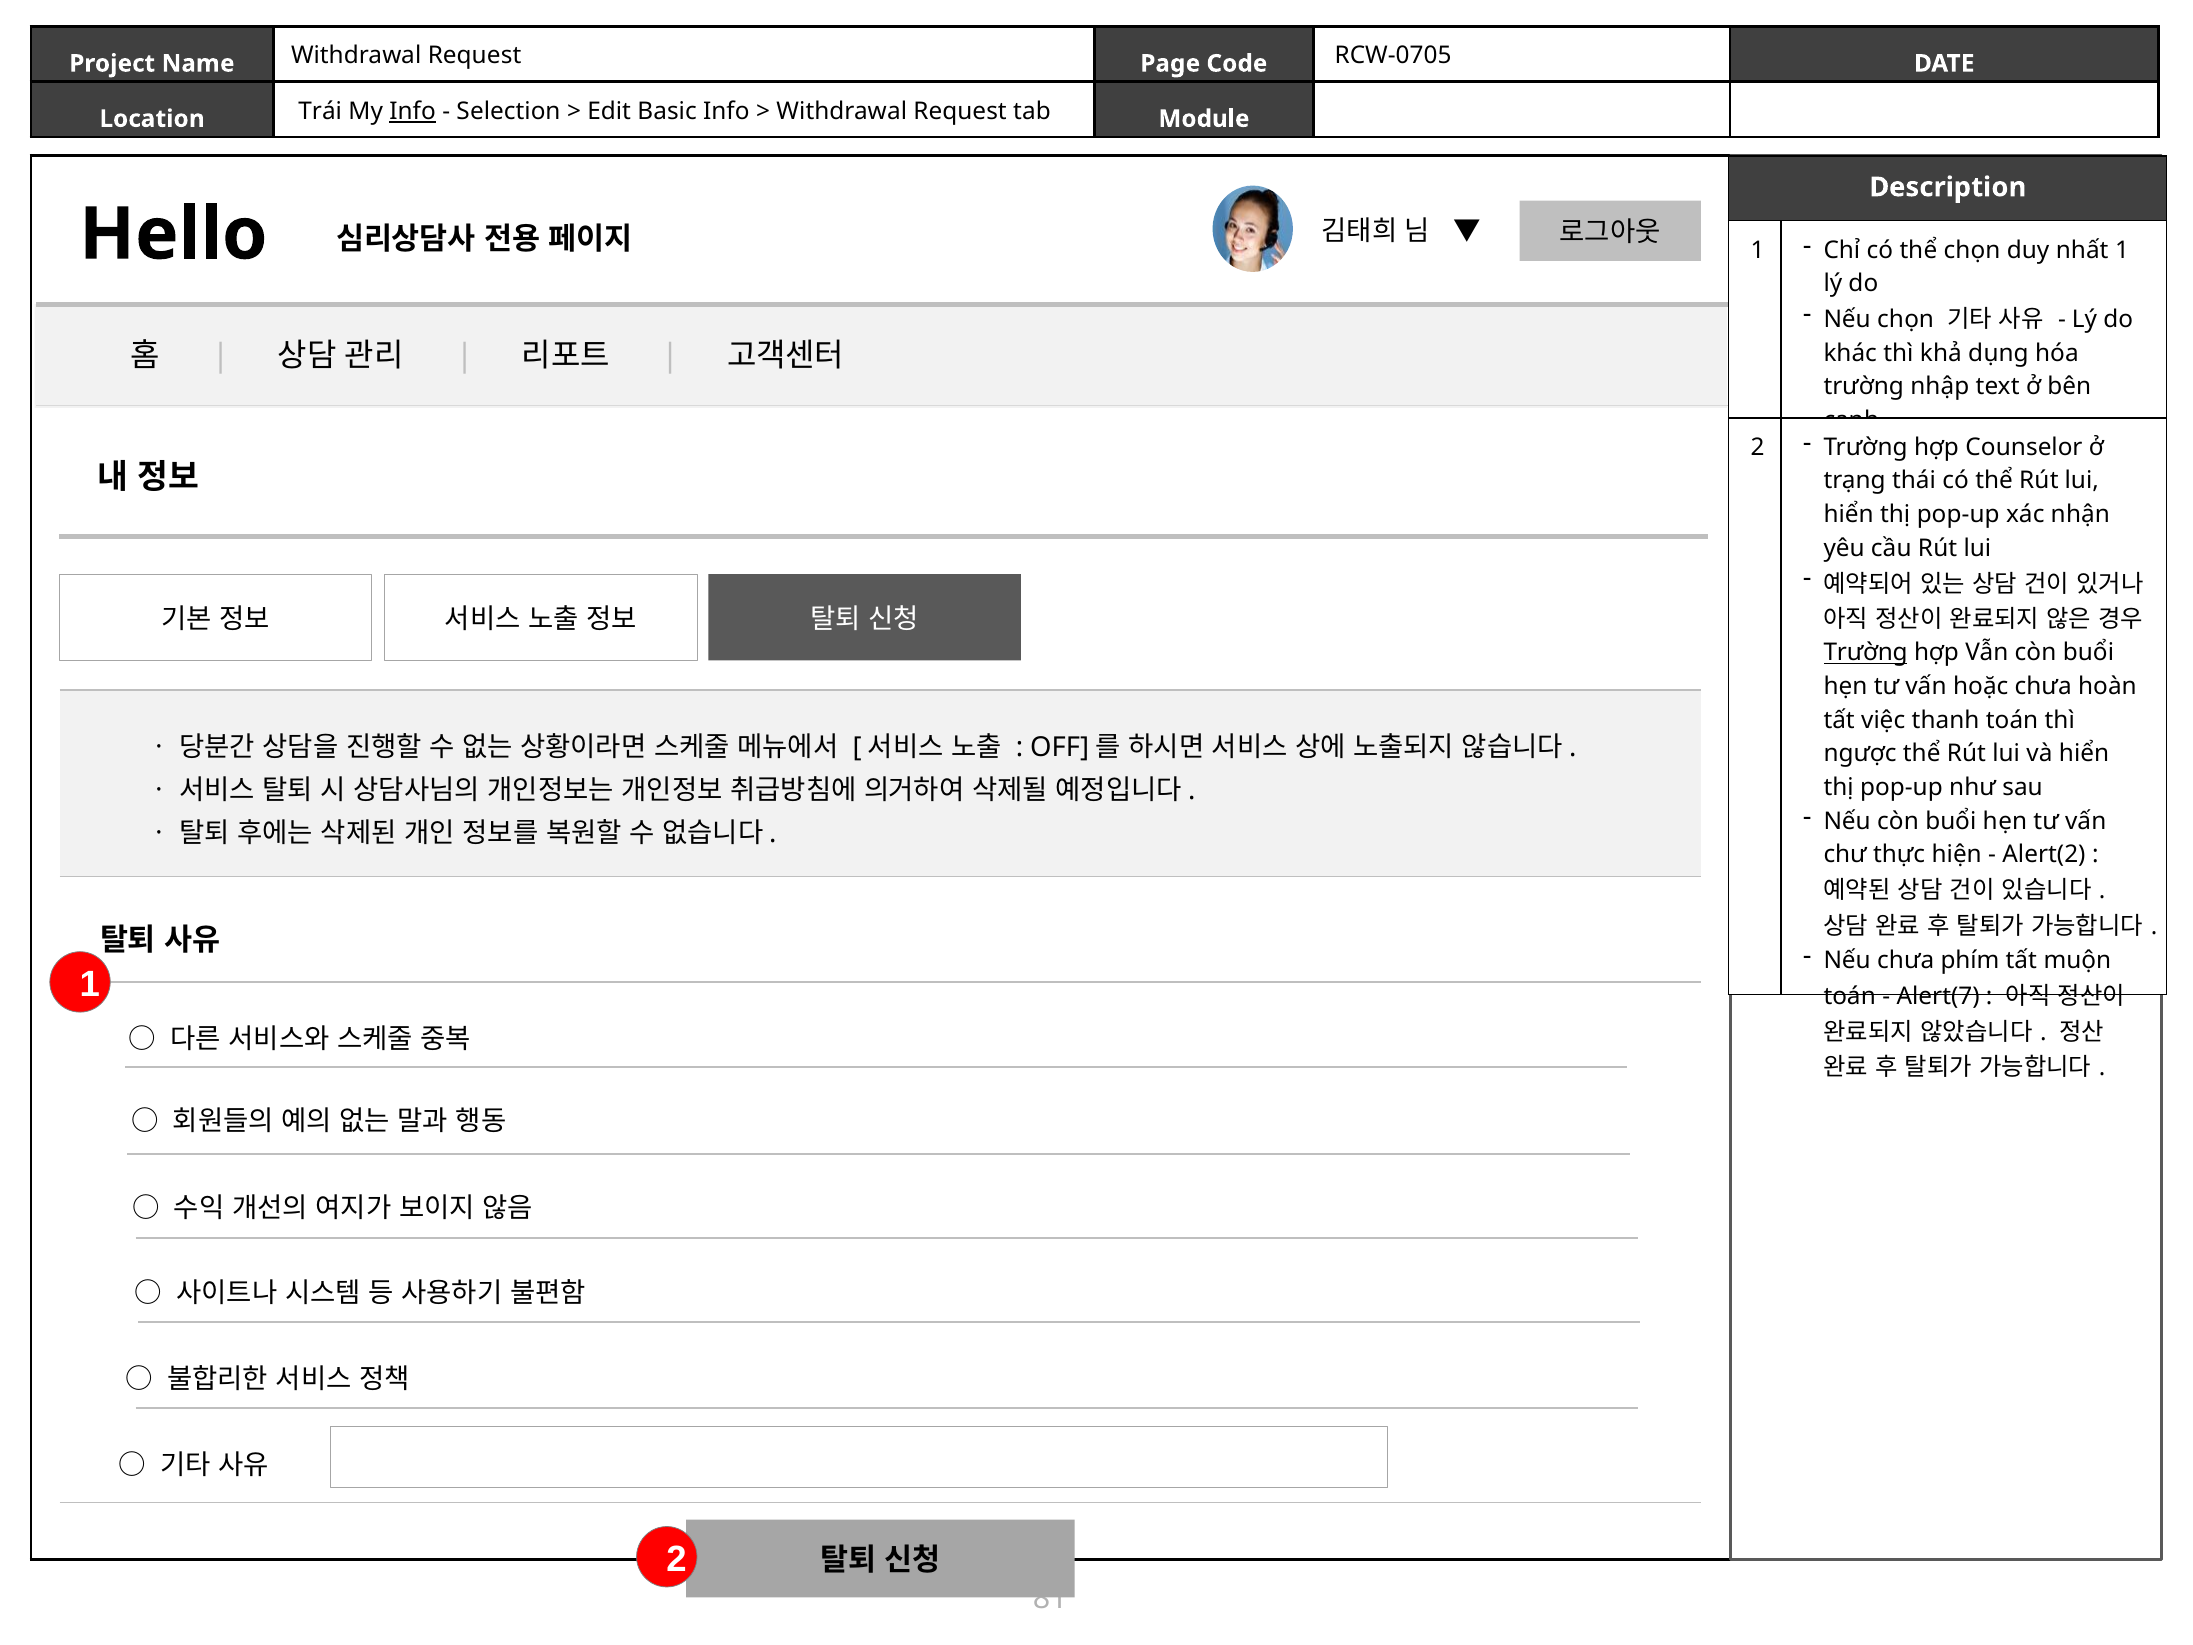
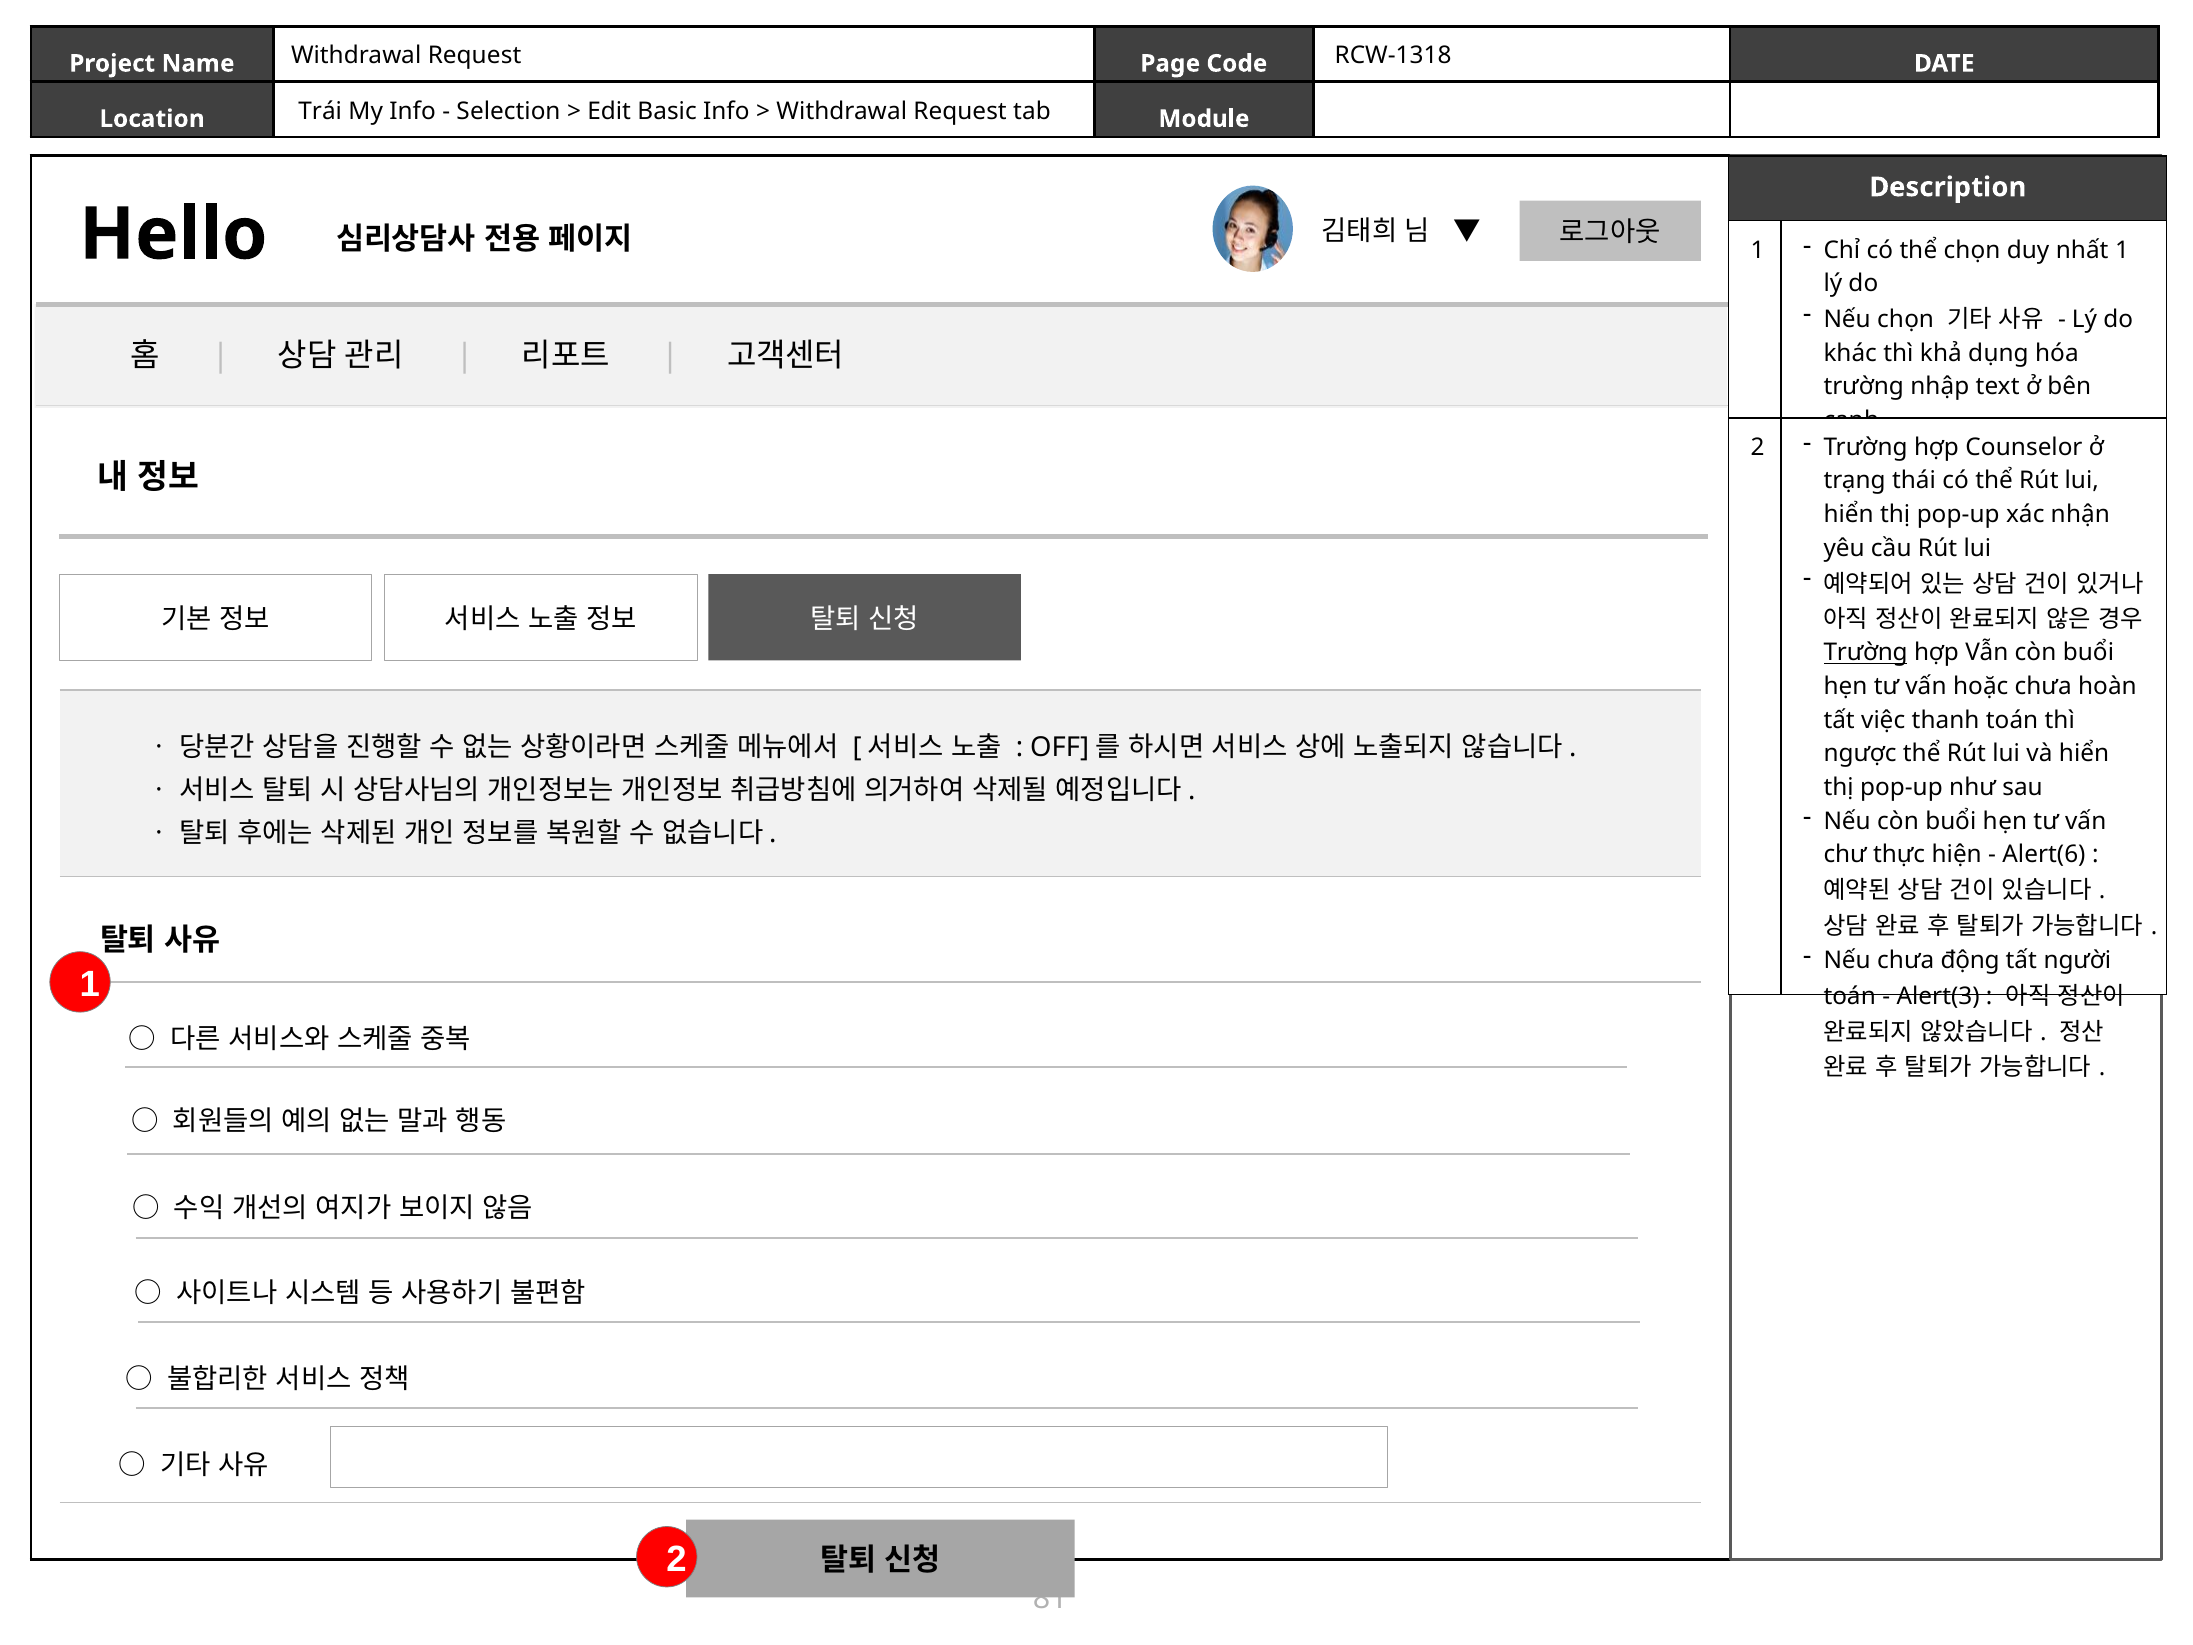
RCW-0705: RCW-0705 -> RCW-1318 (1393, 55)
Info underline: present -> none (413, 112)
Alert(2: Alert(2 -> Alert(6 (2044, 855)
phím: phím -> động (1970, 960)
muộn: muộn -> người (2077, 960)
Alert(7: Alert(7 -> Alert(3 (1938, 996)
